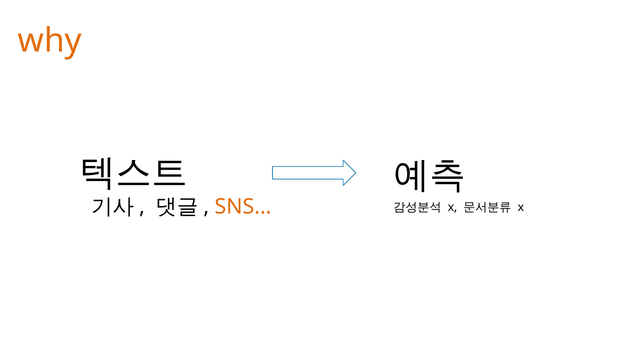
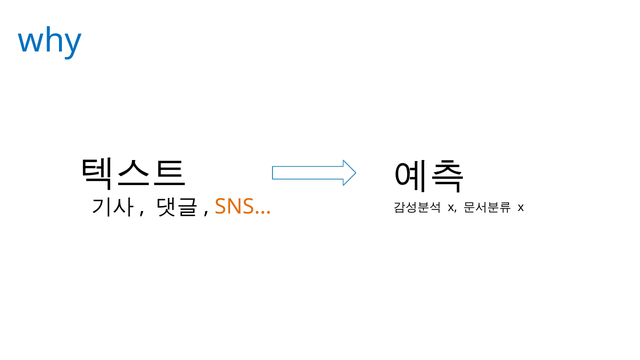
why colour: orange -> blue (50, 41)
